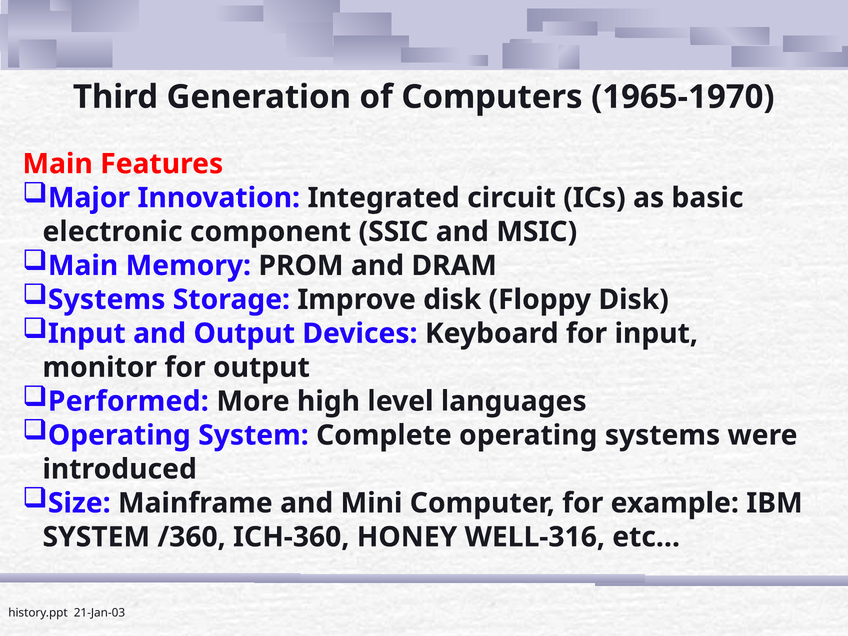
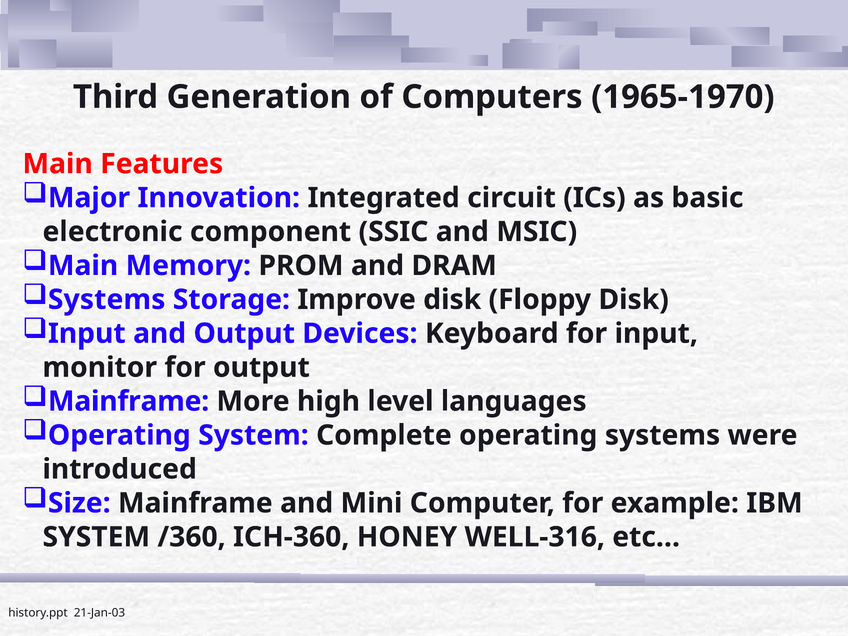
Performed: Performed -> Mainframe (129, 401)
